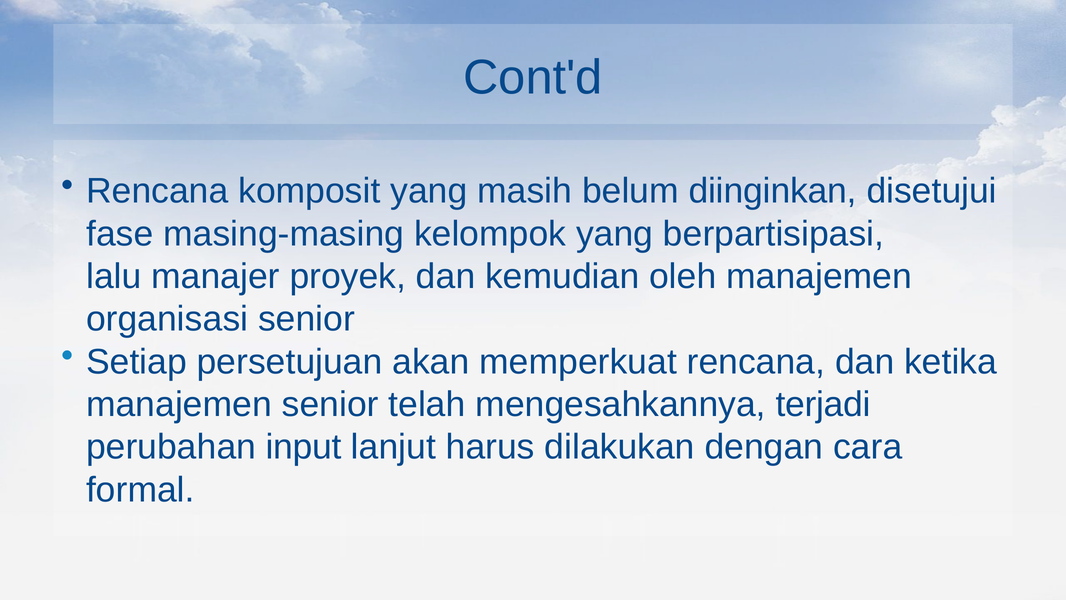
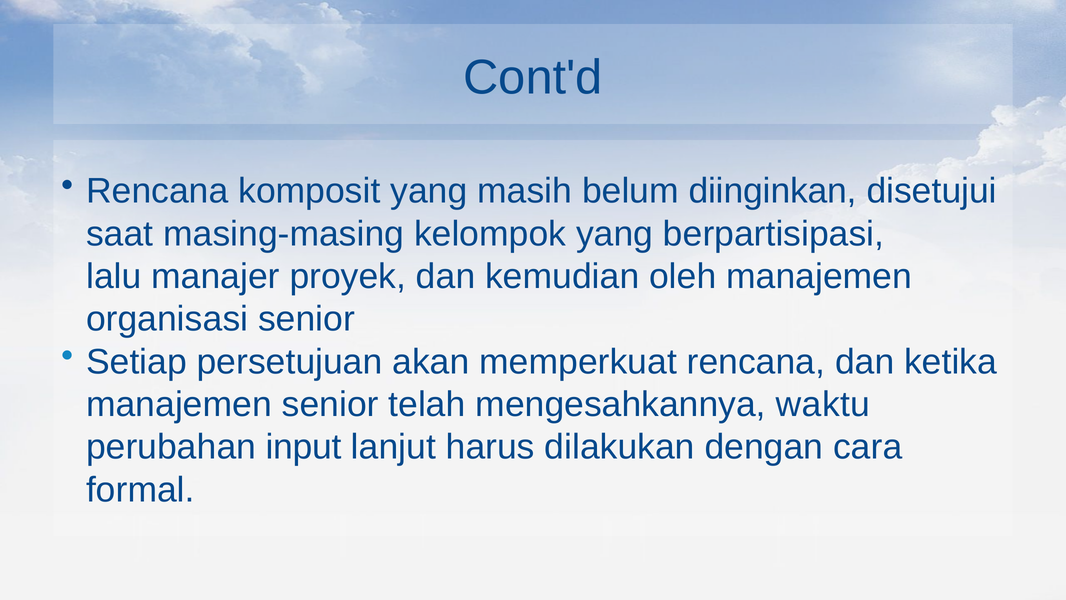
fase: fase -> saat (120, 234)
terjadi: terjadi -> waktu (823, 404)
